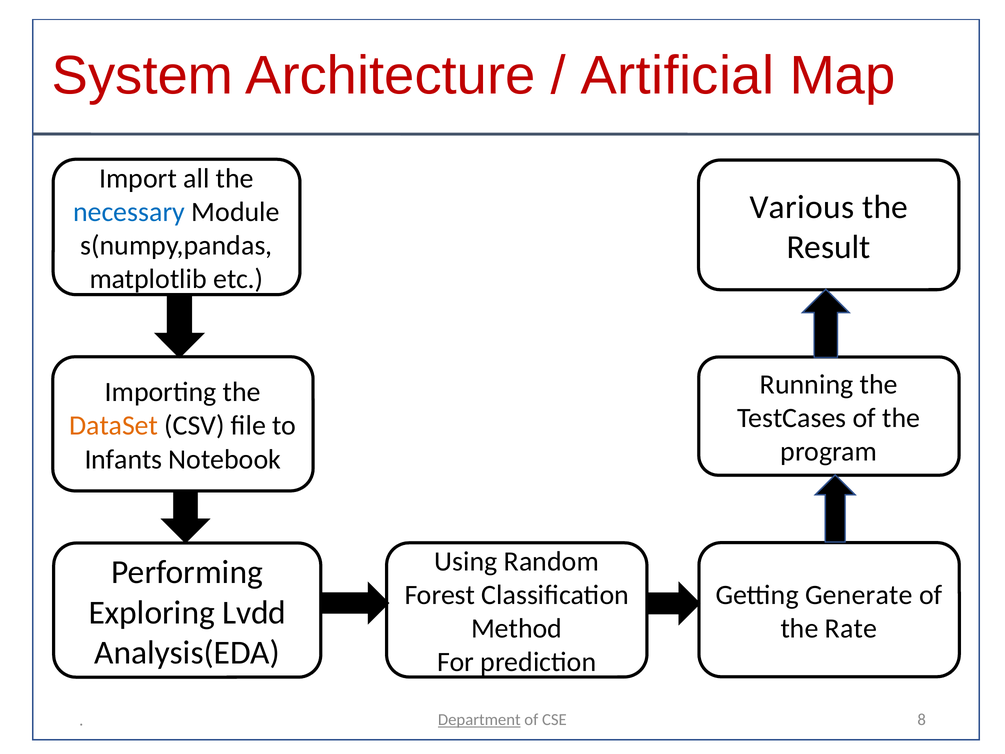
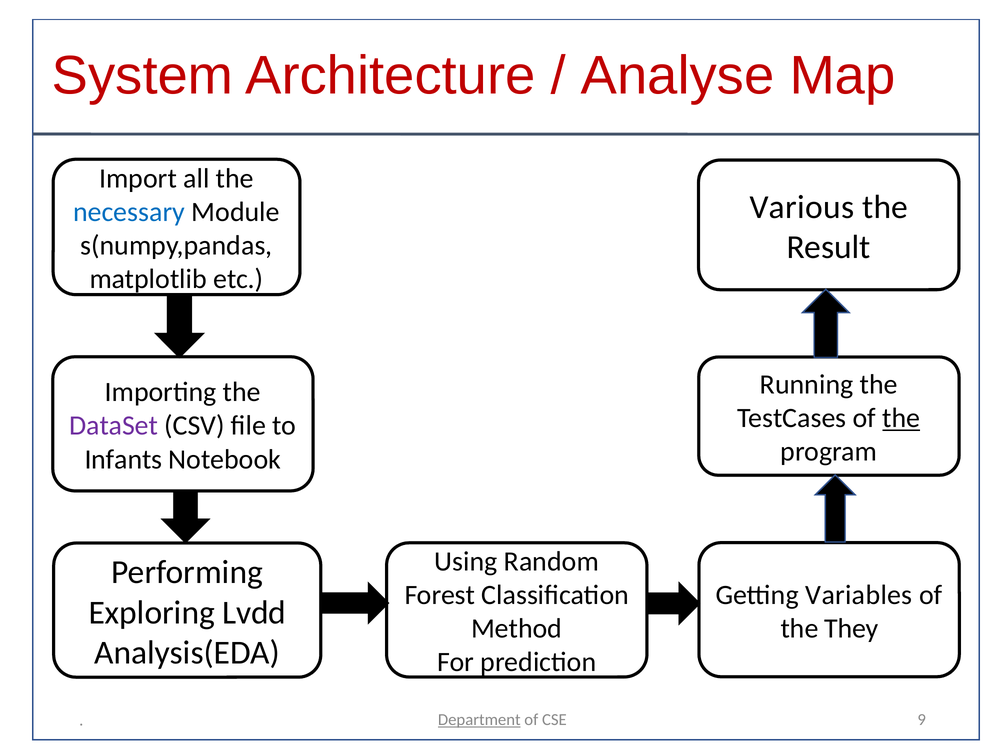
Artificial: Artificial -> Analyse (678, 76)
the underline: none -> present (901, 418)
DataSet colour: orange -> purple (114, 426)
Generate: Generate -> Variables (859, 595)
Rate: Rate -> They (851, 628)
8: 8 -> 9 (922, 720)
